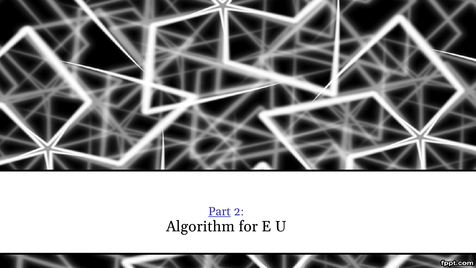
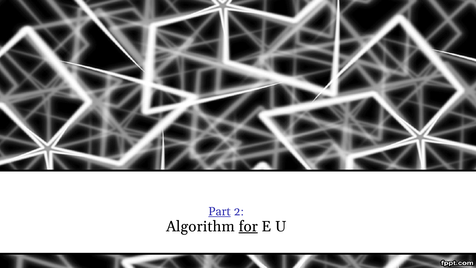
for underline: none -> present (248, 226)
